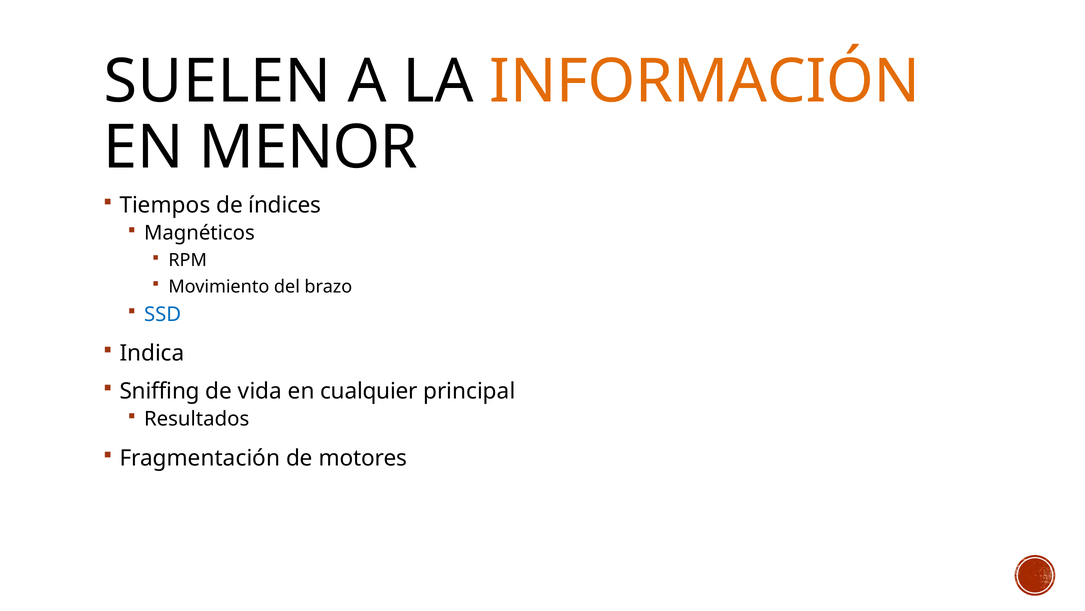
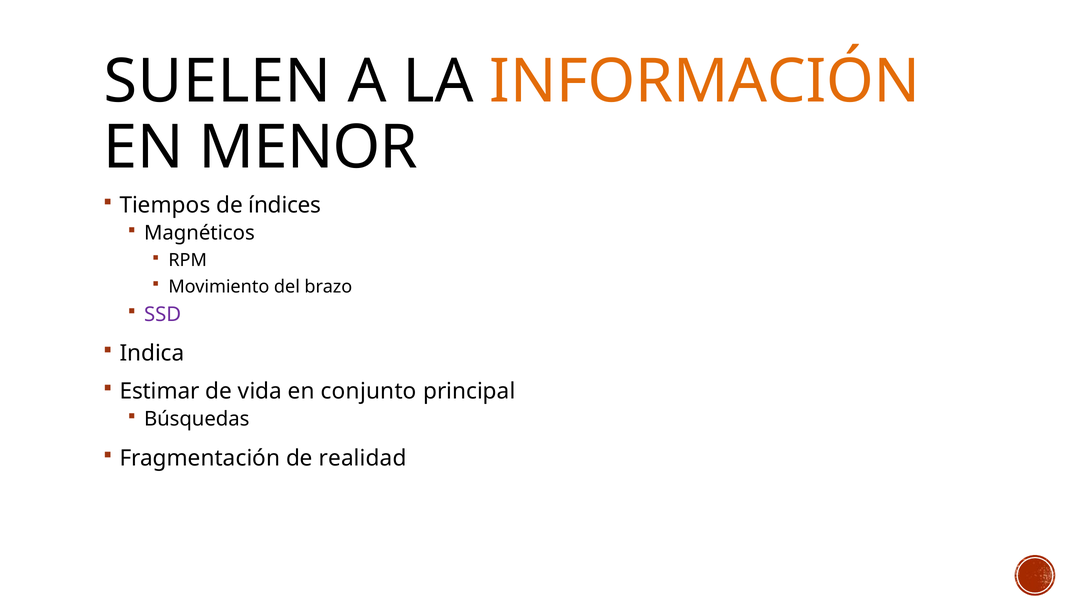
SSD colour: blue -> purple (163, 314)
Sniffing: Sniffing -> Estimar (160, 391)
cualquier: cualquier -> conjunto (369, 391)
Resultados: Resultados -> Búsquedas (197, 419)
motores: motores -> realidad (363, 458)
